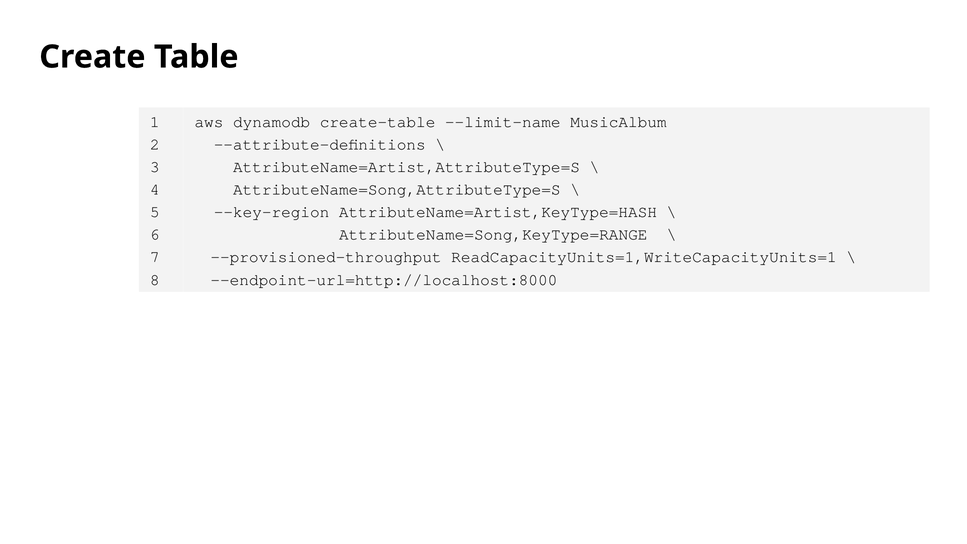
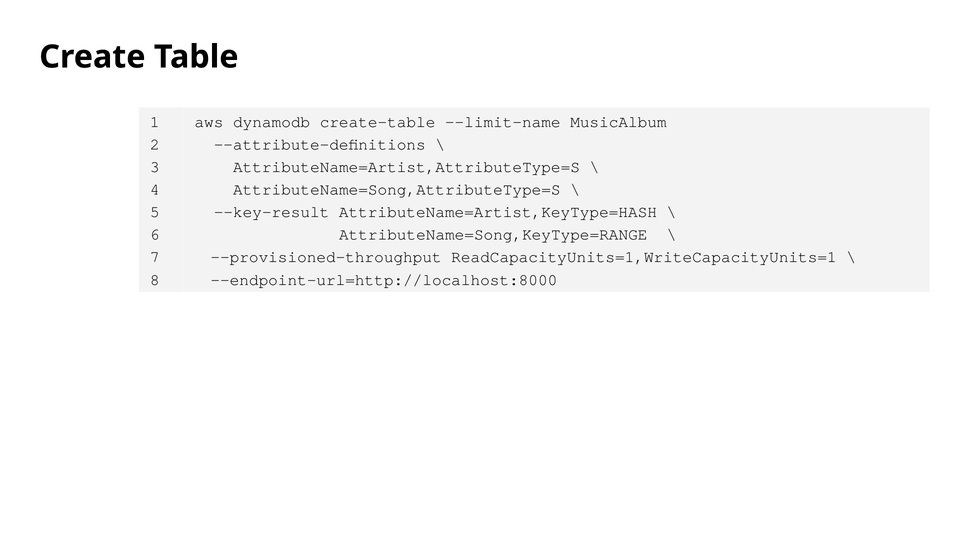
--key-region: --key-region -> --key-result (272, 212)
